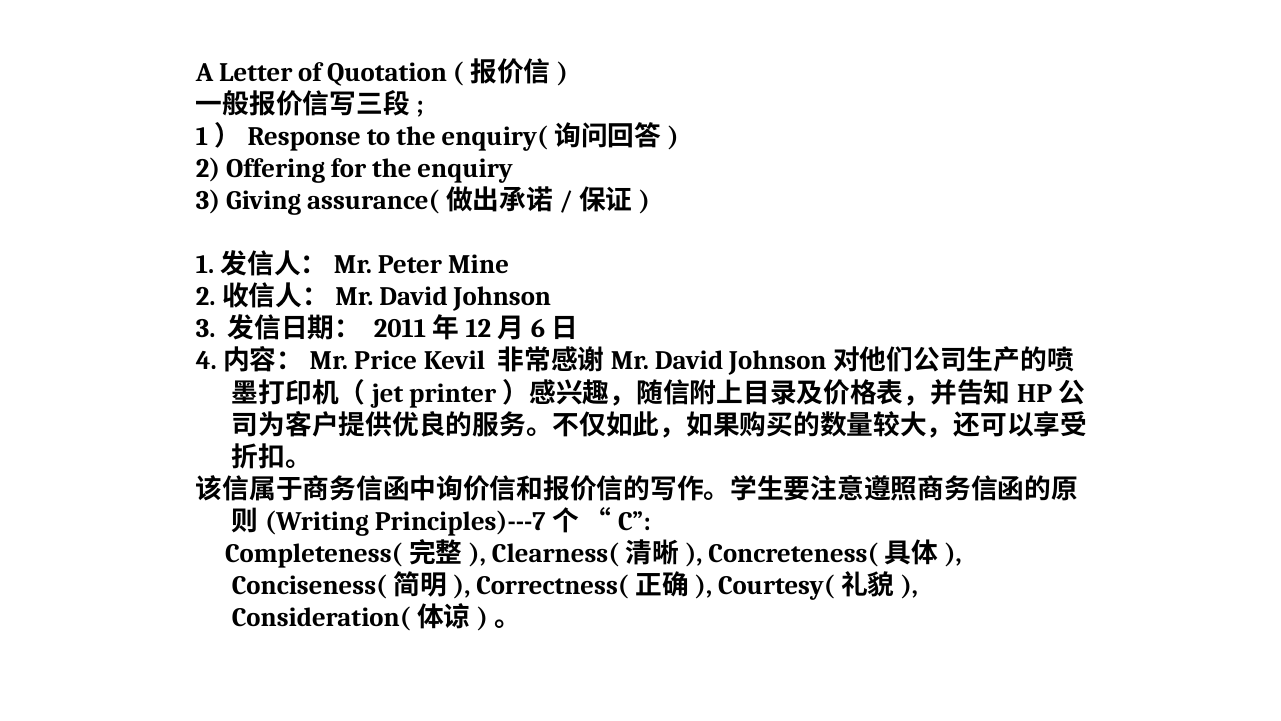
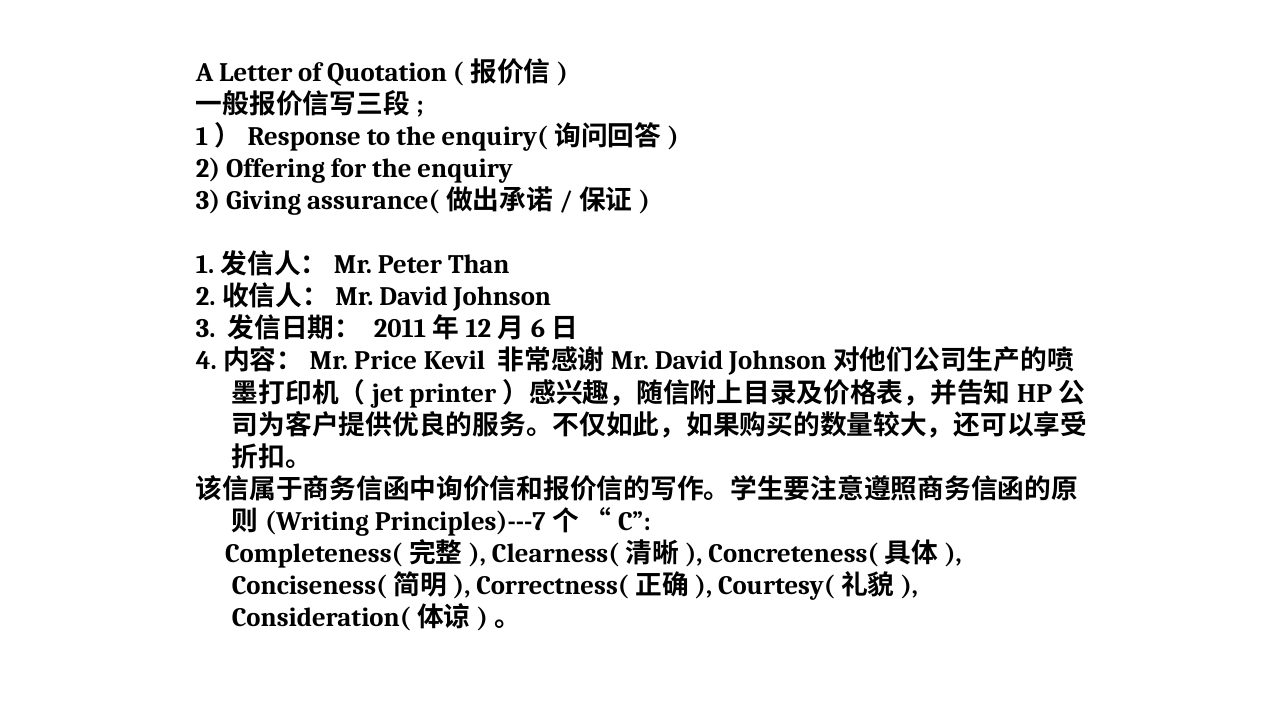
Mine: Mine -> Than (479, 265)
